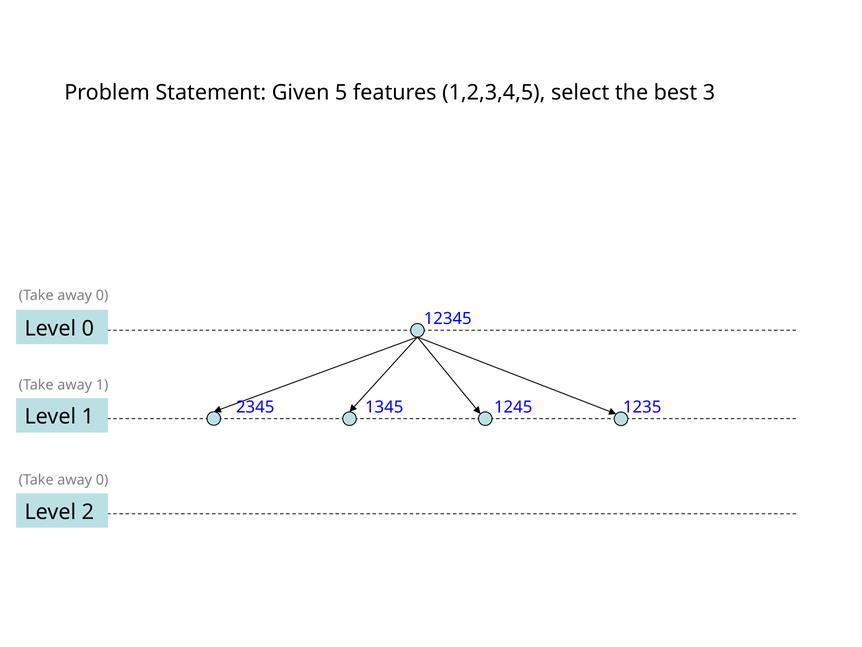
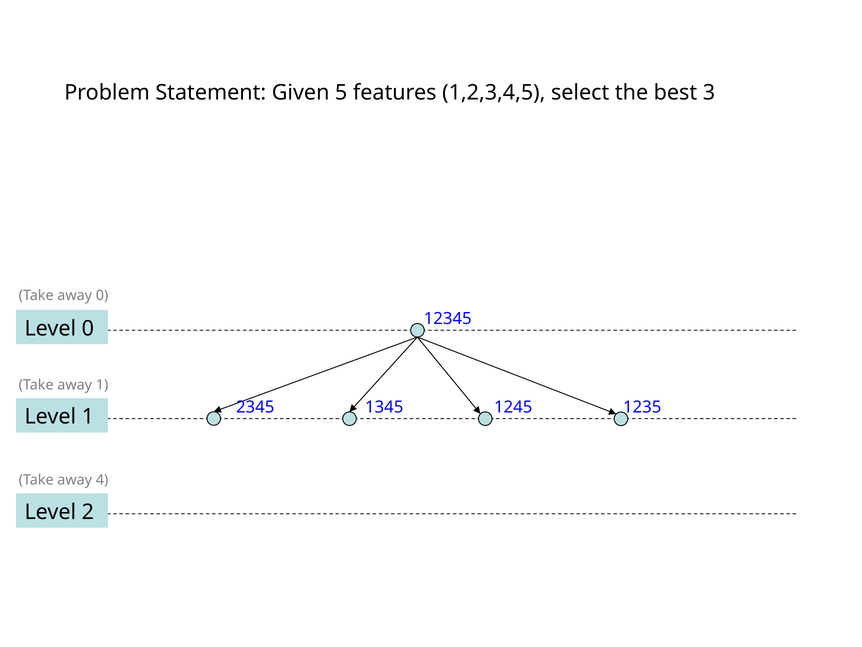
0: 0 -> 4 (102, 480)
